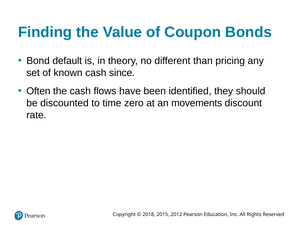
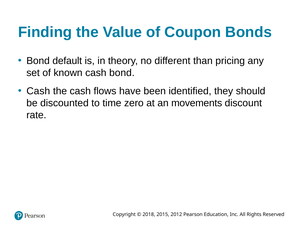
cash since: since -> bond (122, 73)
Often: Often -> Cash (38, 91)
